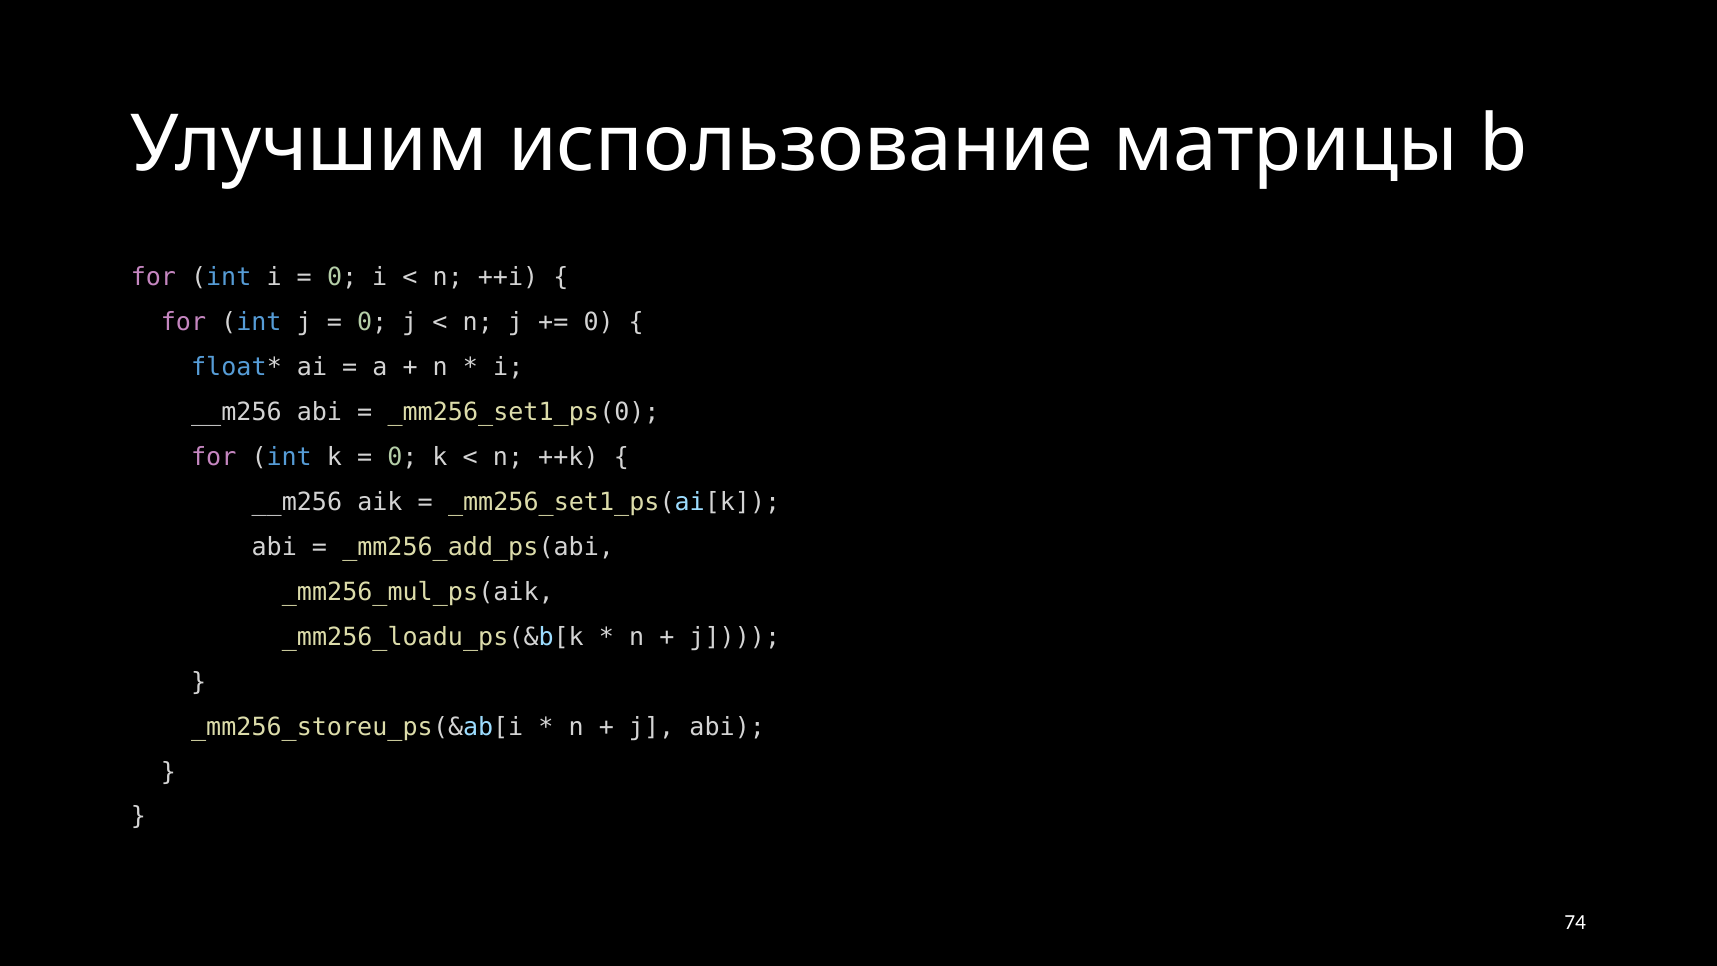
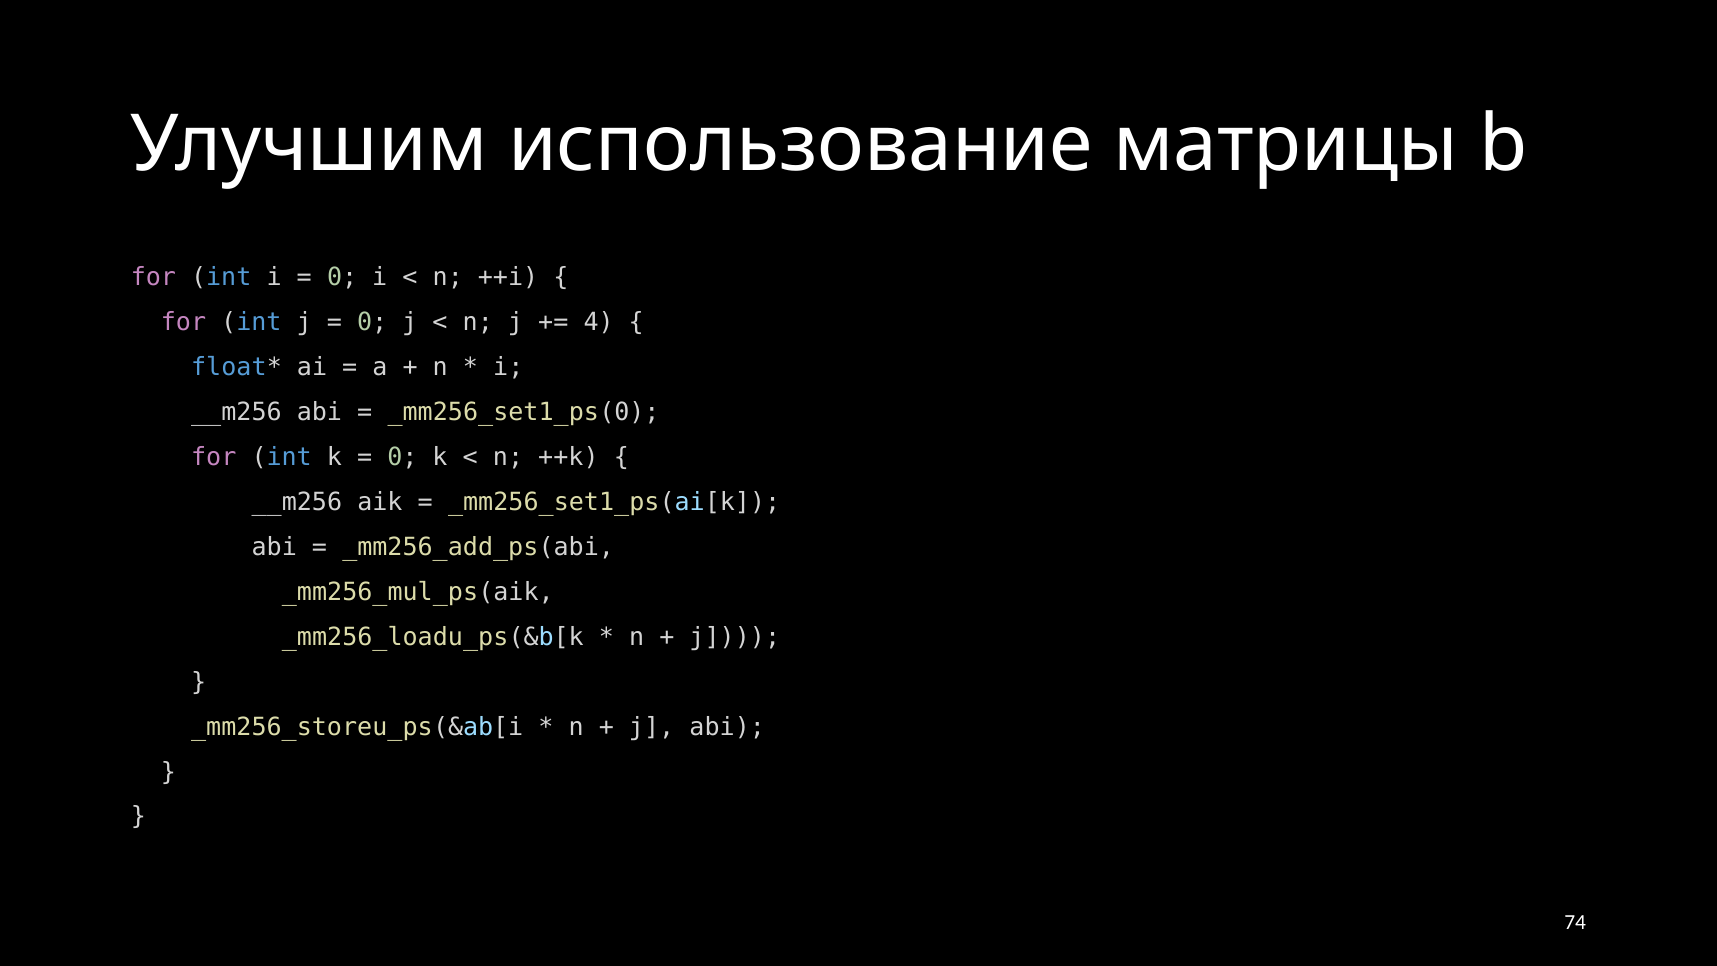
0: 0 -> 4 (599, 322)
